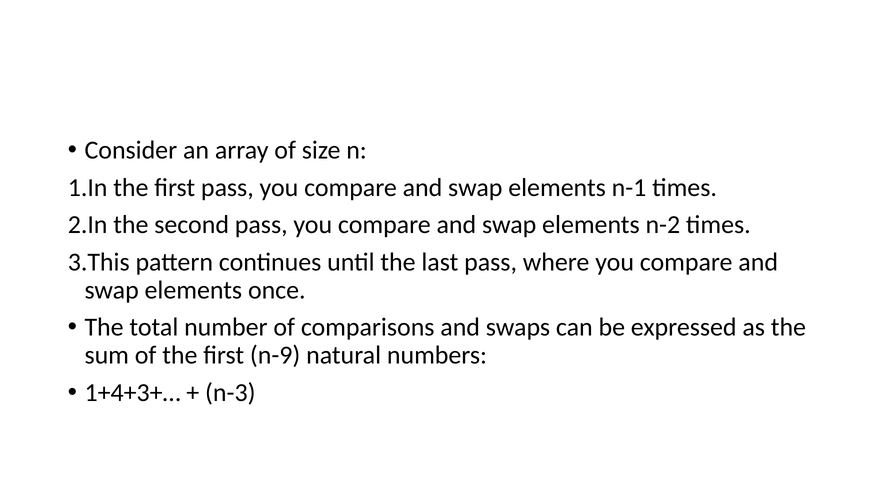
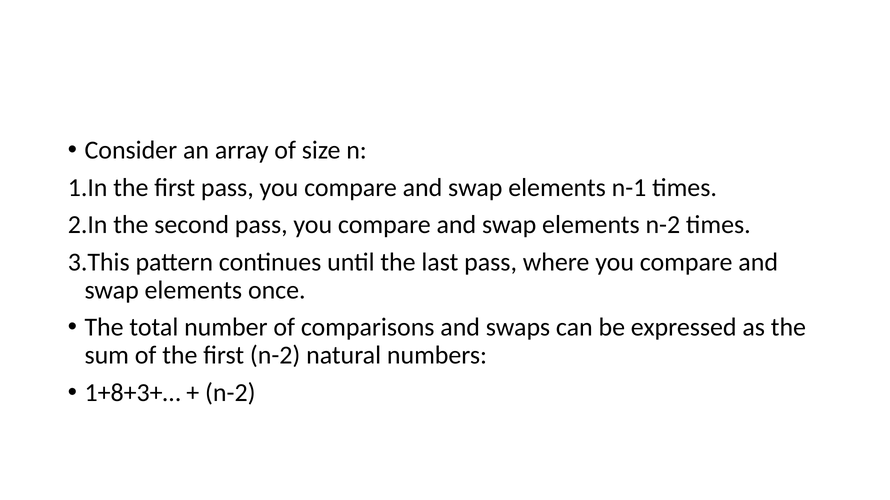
first n-9: n-9 -> n-2 (275, 356)
1+4+3+…: 1+4+3+… -> 1+8+3+… (133, 393)
n-3: n-3 -> n-2 (230, 393)
